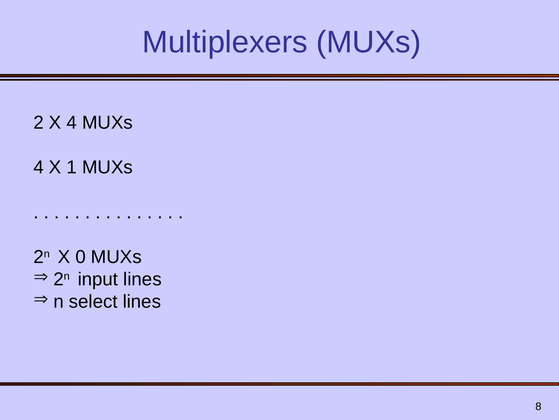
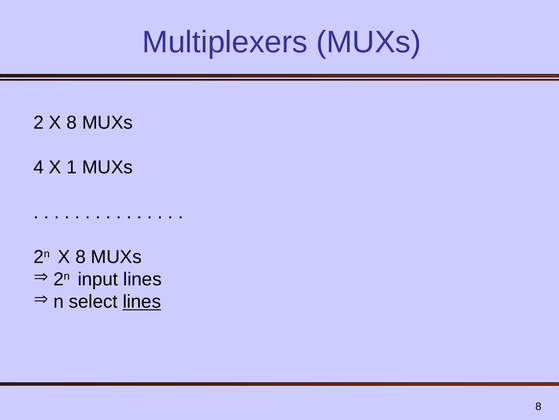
2 X 4: 4 -> 8 (72, 122)
2n X 0: 0 -> 8 (81, 257)
lines underline: none -> present (142, 301)
